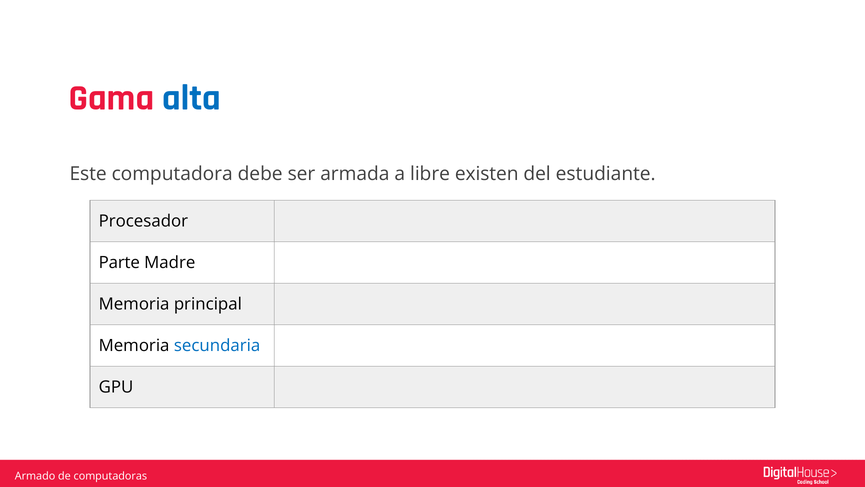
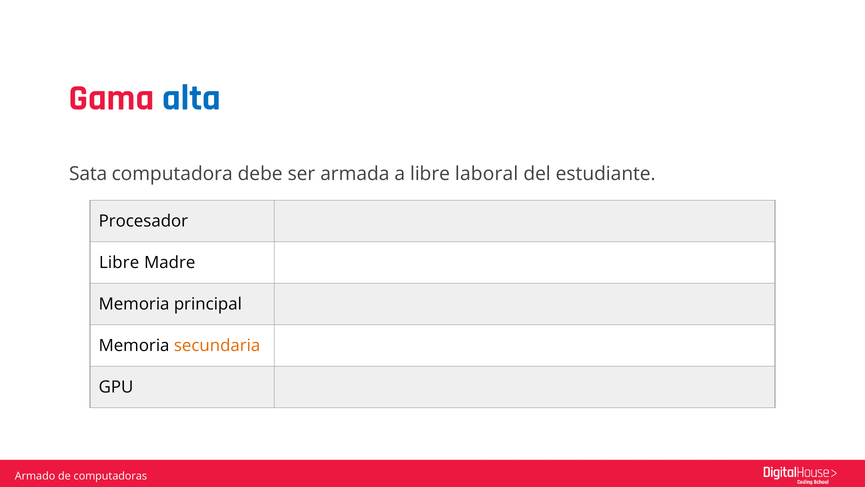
Este: Este -> Sata (88, 174)
existen: existen -> laboral (487, 174)
Parte: Parte -> Libre (119, 263)
secundaria colour: blue -> orange (217, 346)
